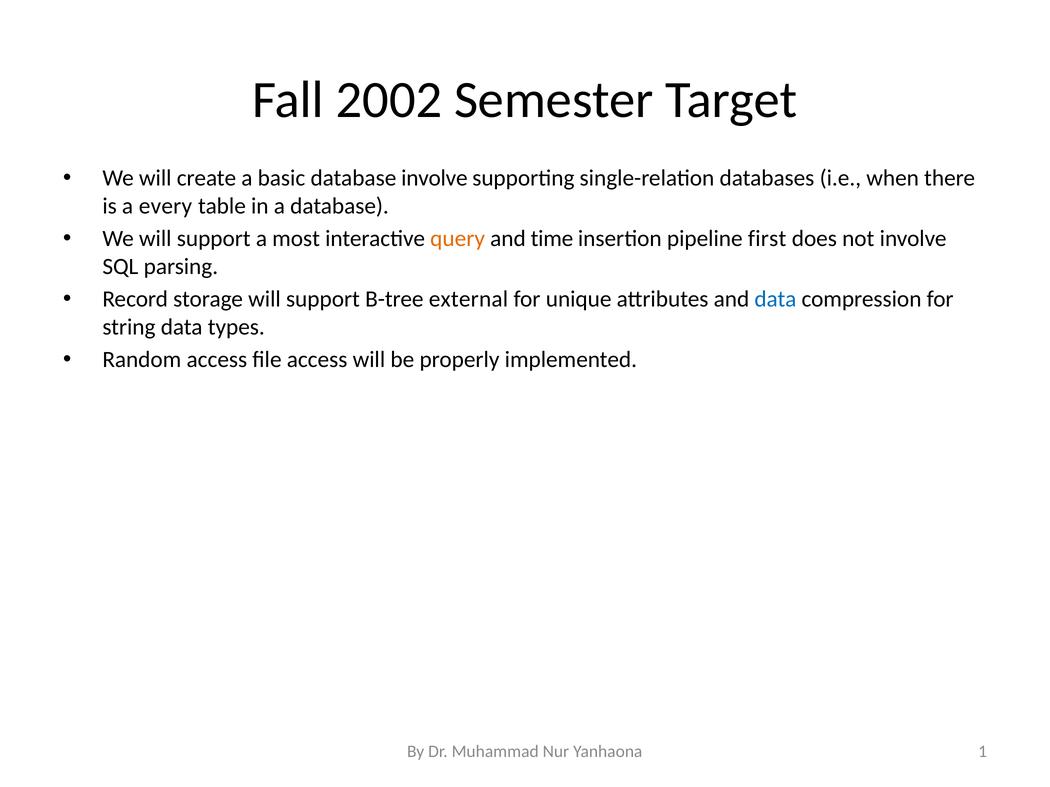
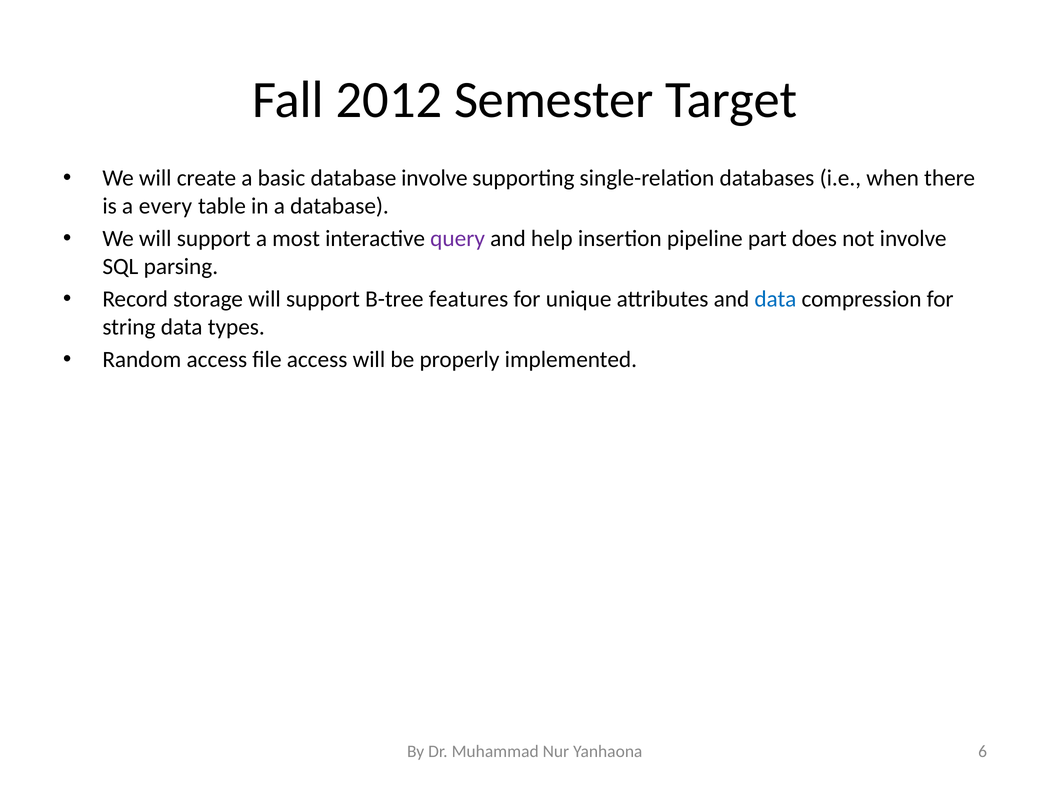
2002: 2002 -> 2012 (389, 100)
query colour: orange -> purple (458, 239)
time: time -> help (552, 239)
first: first -> part (767, 239)
external: external -> features (469, 299)
1: 1 -> 6 (983, 752)
